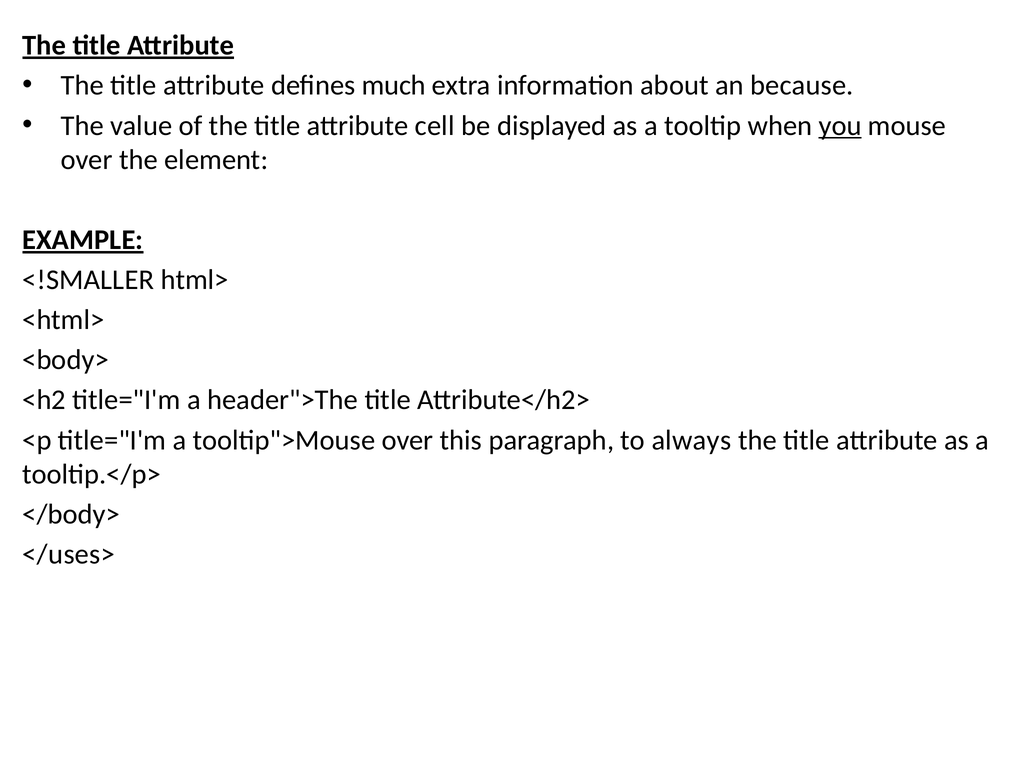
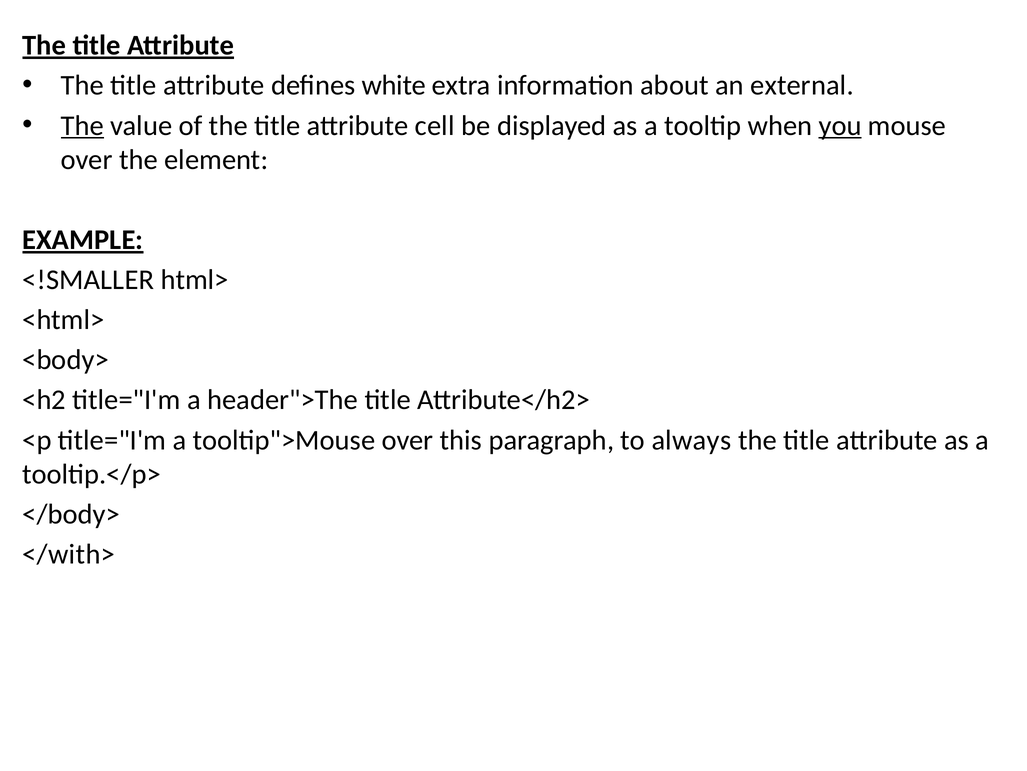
much: much -> white (394, 85)
because: because -> external (802, 85)
The underline: none -> present (82, 125)
</uses>: </uses> -> </with> (69, 554)
